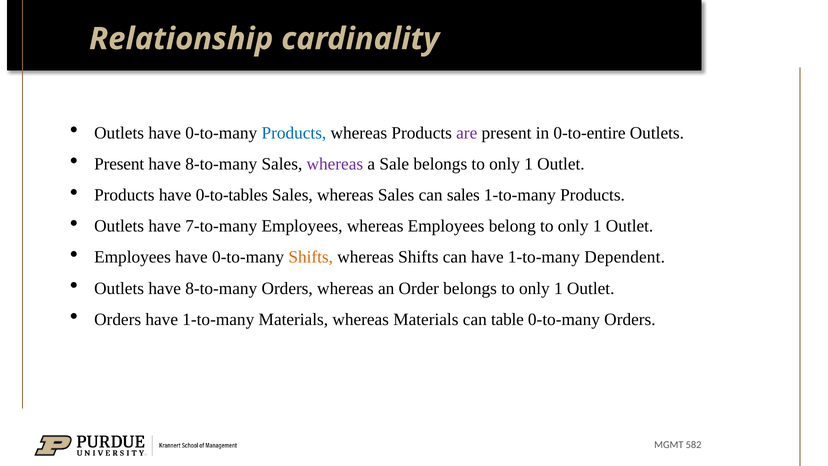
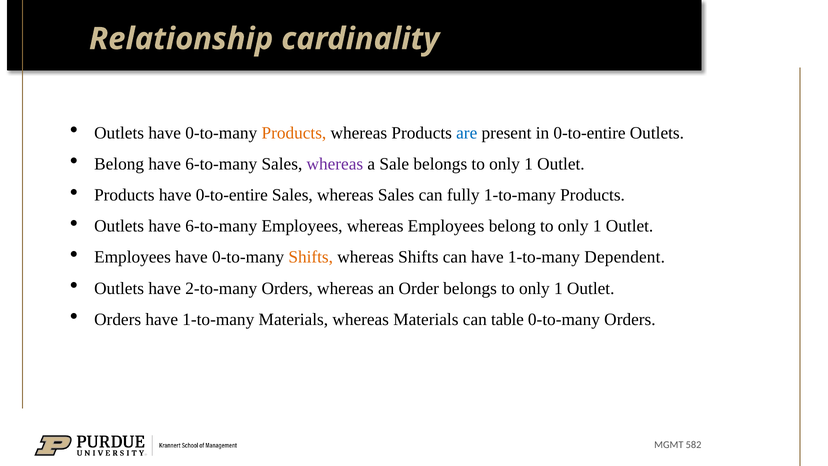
Products colour: blue -> orange (294, 133)
are colour: purple -> blue (467, 133)
Present: Present -> Belong (119, 164)
8-to-many: 8-to-many -> 6-to-many (221, 164)
have 0-to-tables: 0-to-tables -> 0-to-entire (232, 195)
can sales: sales -> fully (463, 195)
Outlets have 7-to-many: 7-to-many -> 6-to-many (221, 226)
Outlets have 8-to-many: 8-to-many -> 2-to-many (221, 288)
